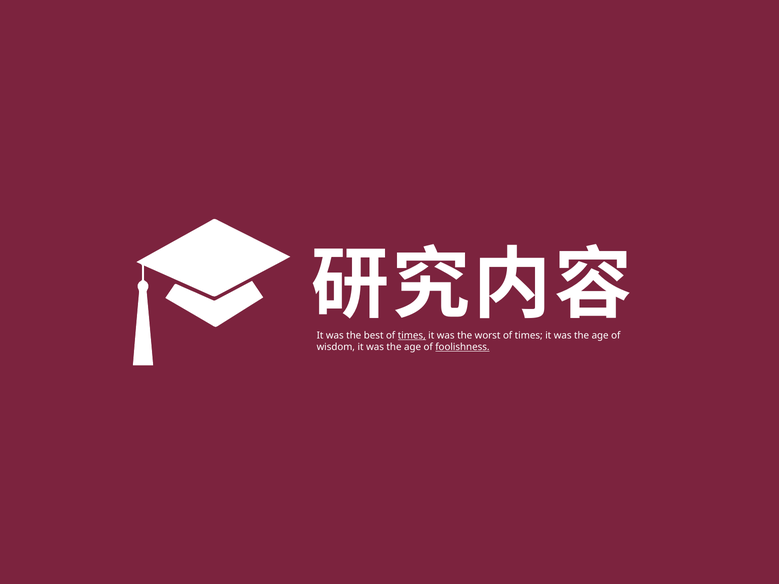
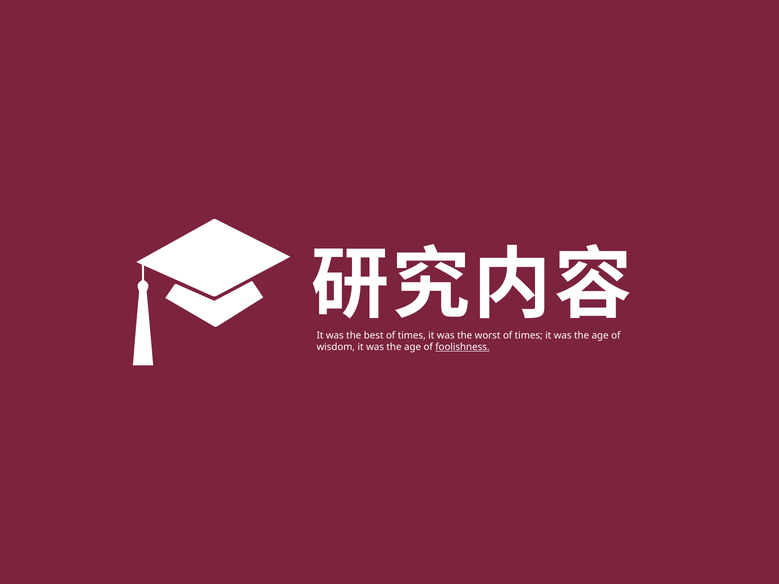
times underline: present -> none (412, 336)
